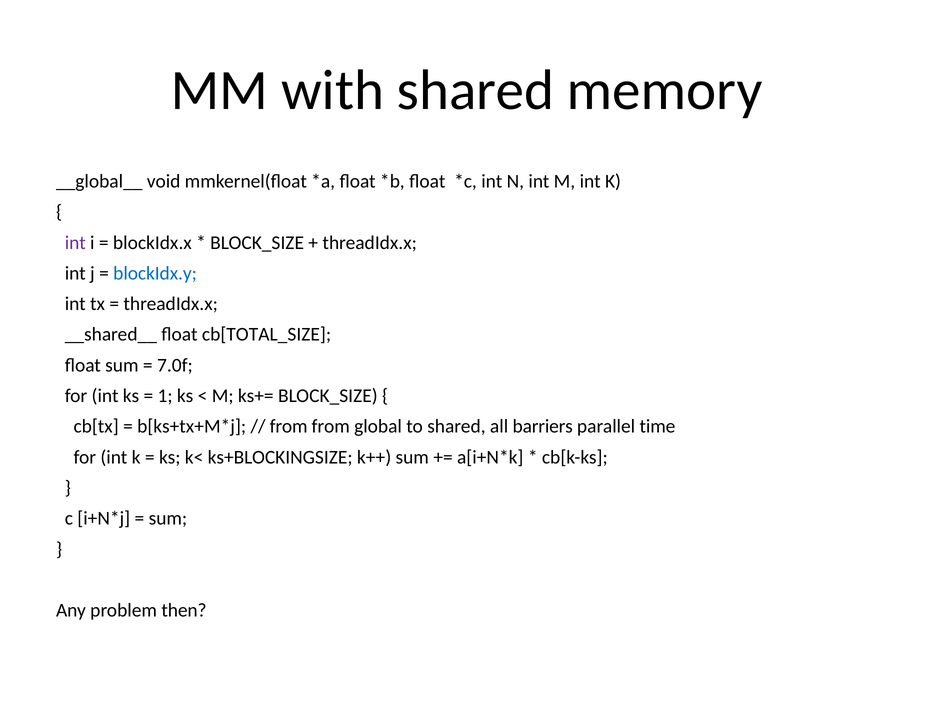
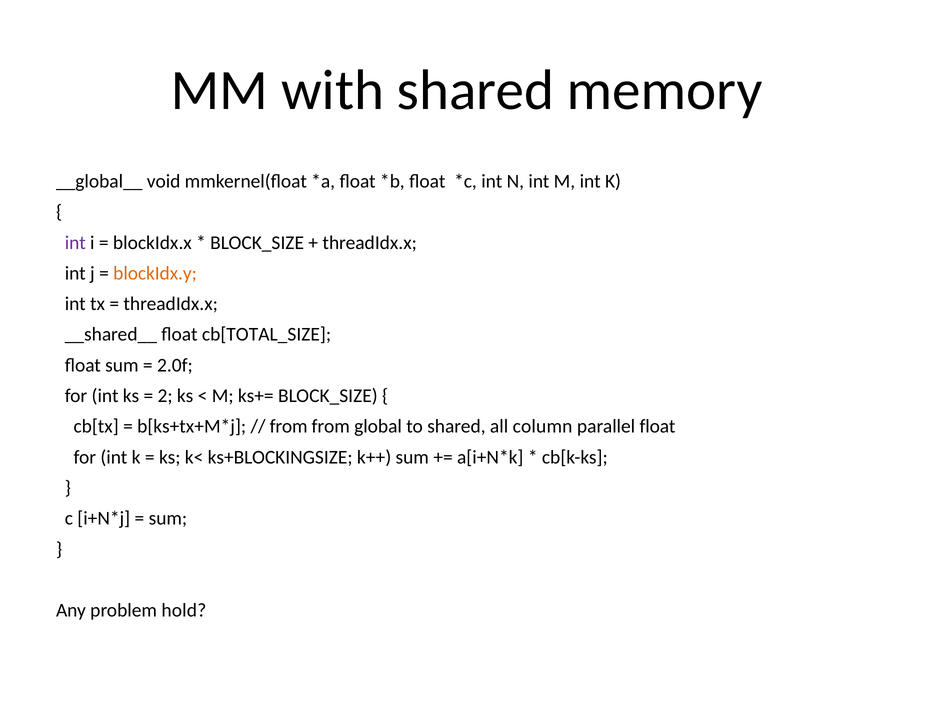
blockIdx.y colour: blue -> orange (155, 273)
7.0f: 7.0f -> 2.0f (175, 365)
1: 1 -> 2 (165, 396)
barriers: barriers -> column (543, 426)
parallel time: time -> float (658, 426)
then: then -> hold (184, 610)
